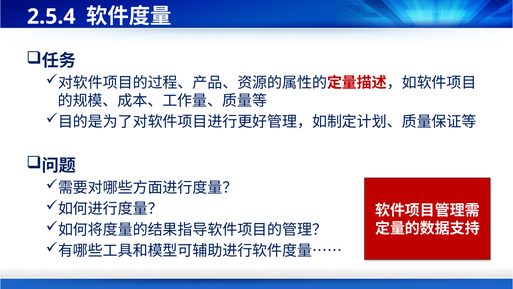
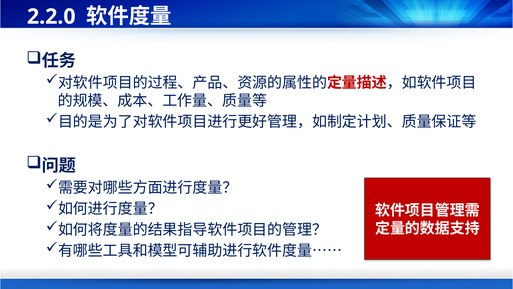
2.5.4: 2.5.4 -> 2.2.0 (51, 17)
